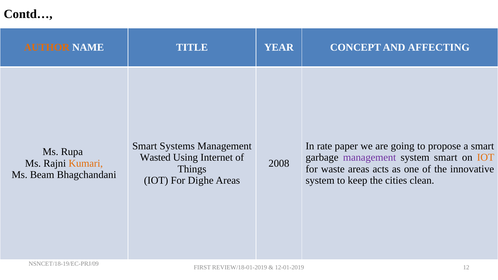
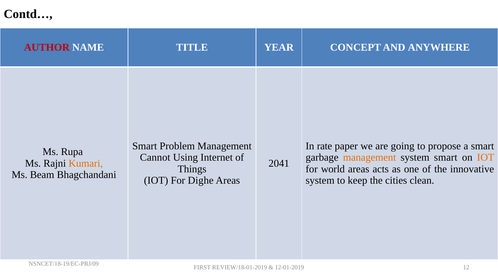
AUTHOR colour: orange -> red (47, 48)
AFFECTING: AFFECTING -> ANYWHERE (439, 48)
Systems: Systems -> Problem (177, 146)
Wasted: Wasted -> Cannot (155, 158)
management colour: purple -> orange (370, 158)
2008: 2008 -> 2041 (279, 163)
waste: waste -> world (333, 169)
